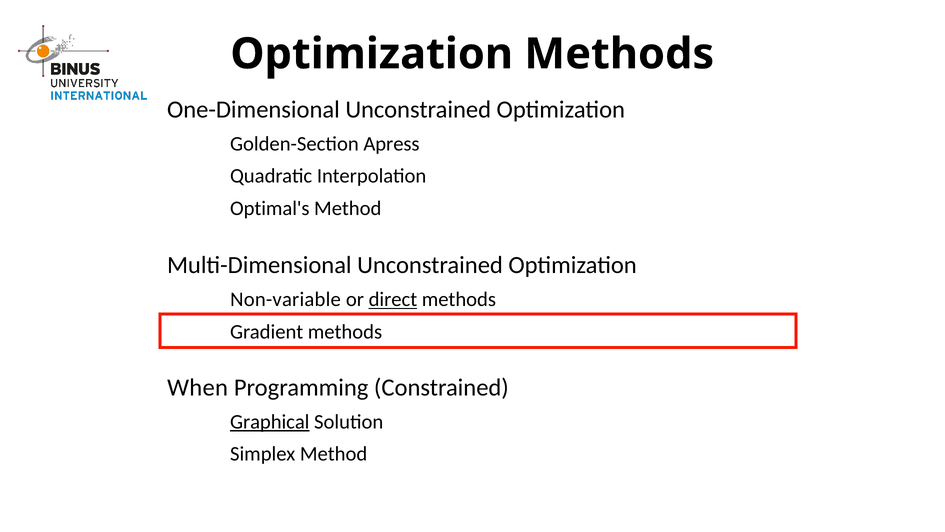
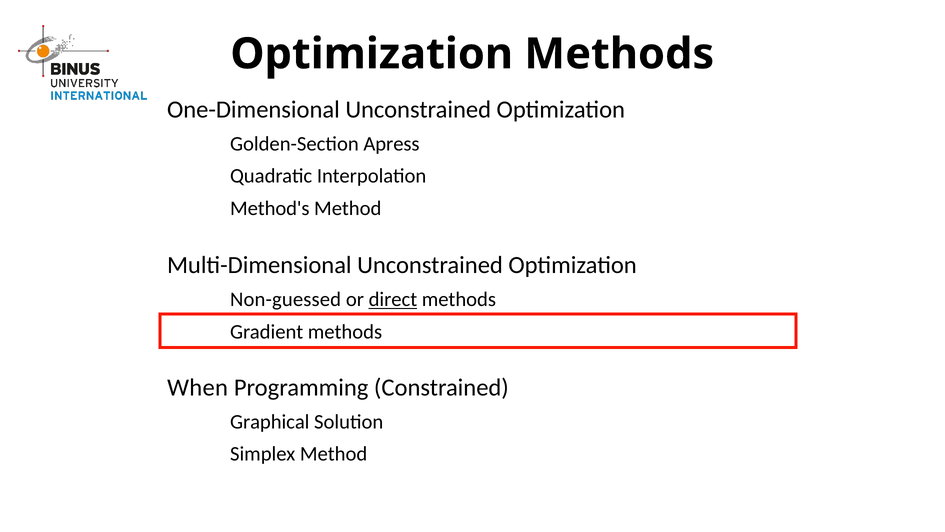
Optimal's: Optimal's -> Method's (270, 208)
Non-variable: Non-variable -> Non-guessed (286, 299)
Graphical underline: present -> none (270, 422)
